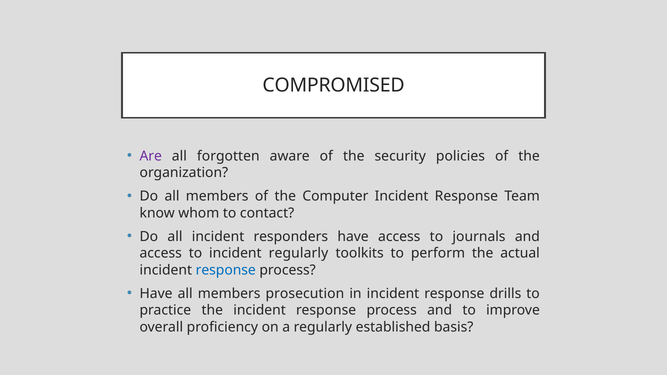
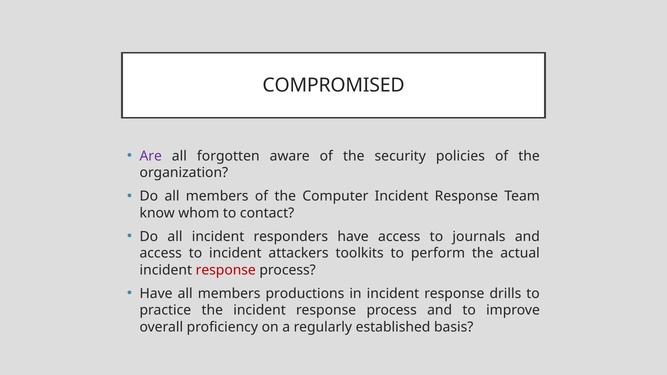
incident regularly: regularly -> attackers (299, 253)
response colour: blue -> red (226, 270)
prosecution: prosecution -> productions (305, 294)
